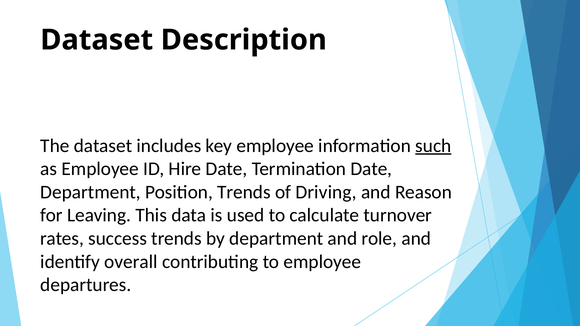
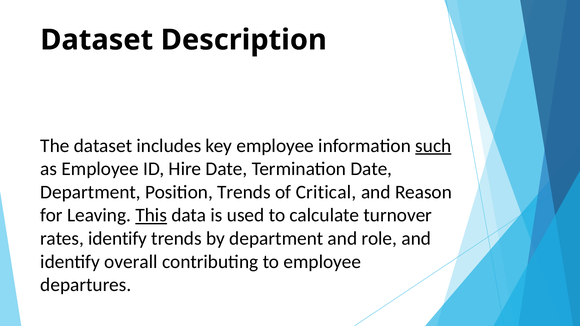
Driving: Driving -> Critical (326, 192)
This underline: none -> present (151, 215)
rates success: success -> identify (118, 239)
